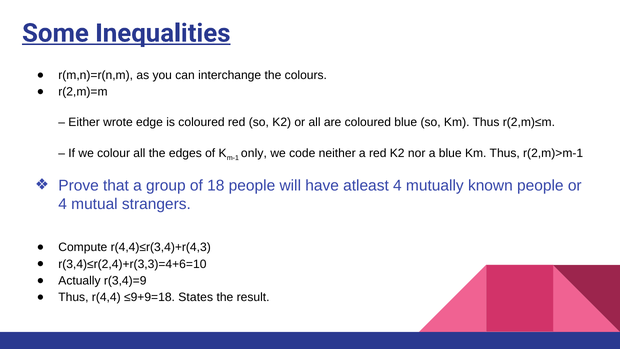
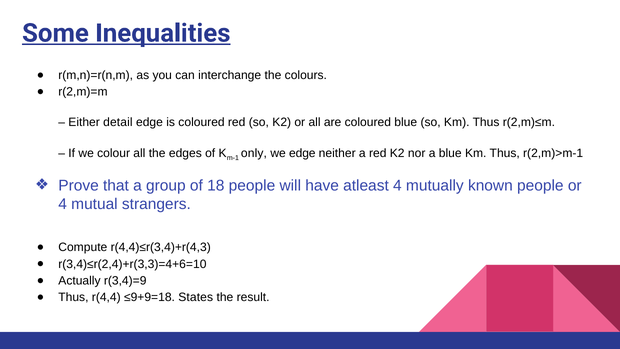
wrote: wrote -> detail (118, 122)
we code: code -> edge (302, 153)
